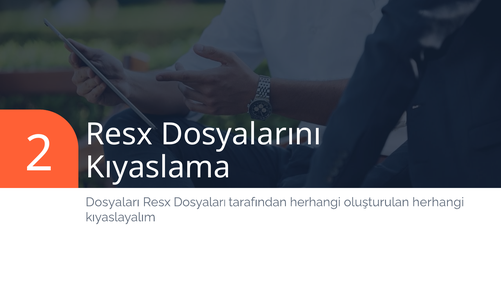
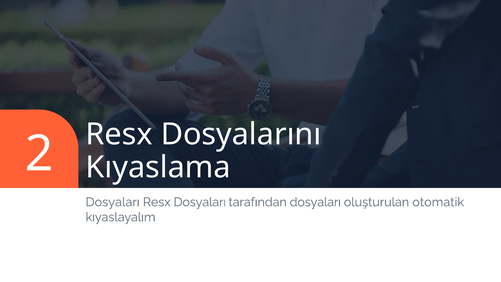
tarafından herhangi: herhangi -> dosyaları (315, 202)
oluşturulan herhangi: herhangi -> otomatik (438, 202)
